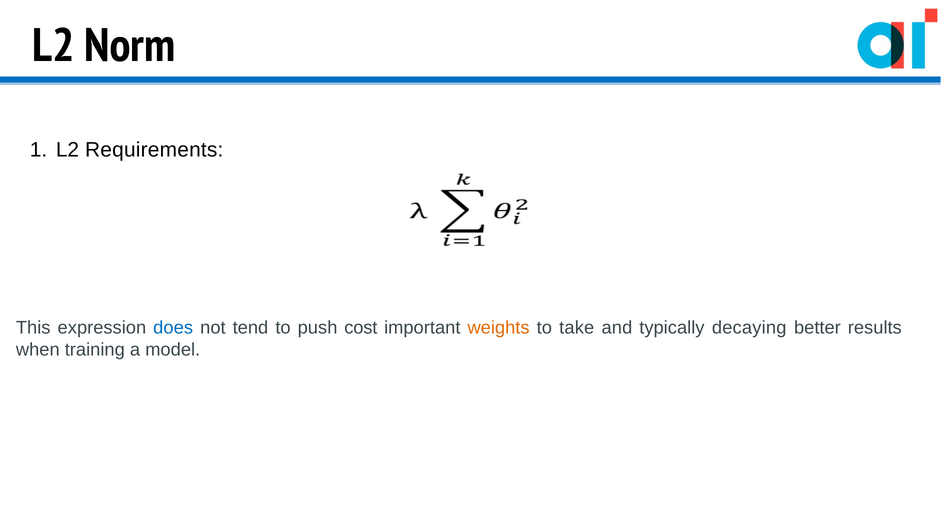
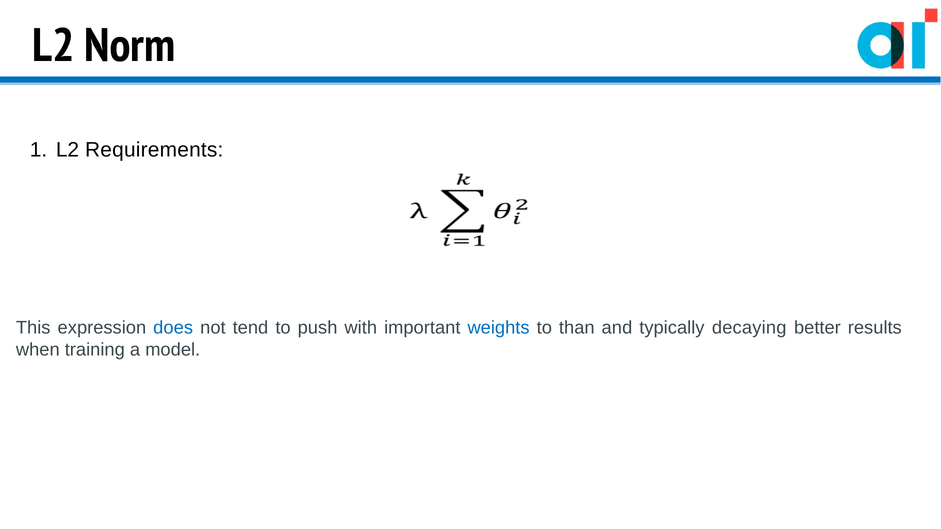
cost: cost -> with (361, 328)
weights colour: orange -> blue (499, 328)
take: take -> than (577, 328)
